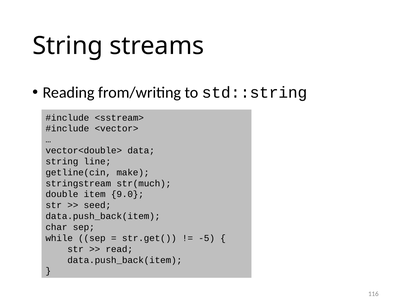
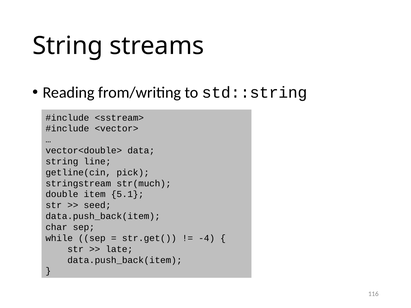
make: make -> pick (133, 173)
9.0: 9.0 -> 5.1 (127, 194)
-5: -5 -> -4 (207, 238)
read: read -> late (119, 249)
